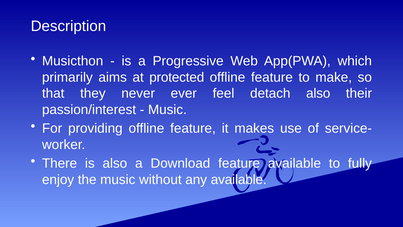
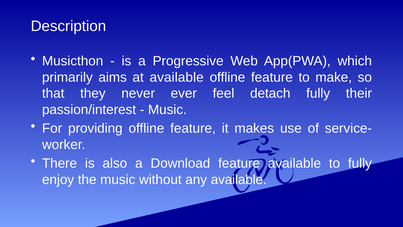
at protected: protected -> available (177, 77)
detach also: also -> fully (318, 93)
